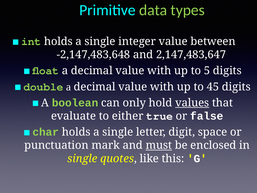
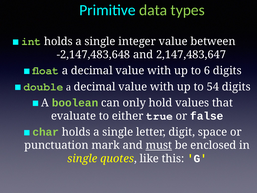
5: 5 -> 6 (207, 71)
45: 45 -> 54 (213, 87)
values underline: present -> none (192, 103)
